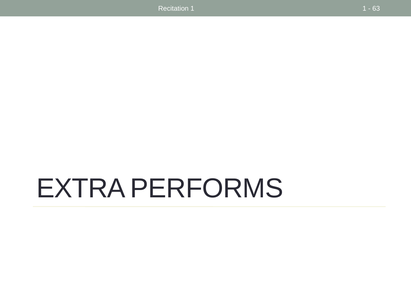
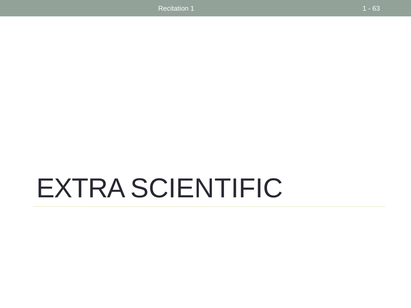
PERFORMS: PERFORMS -> SCIENTIFIC (207, 188)
